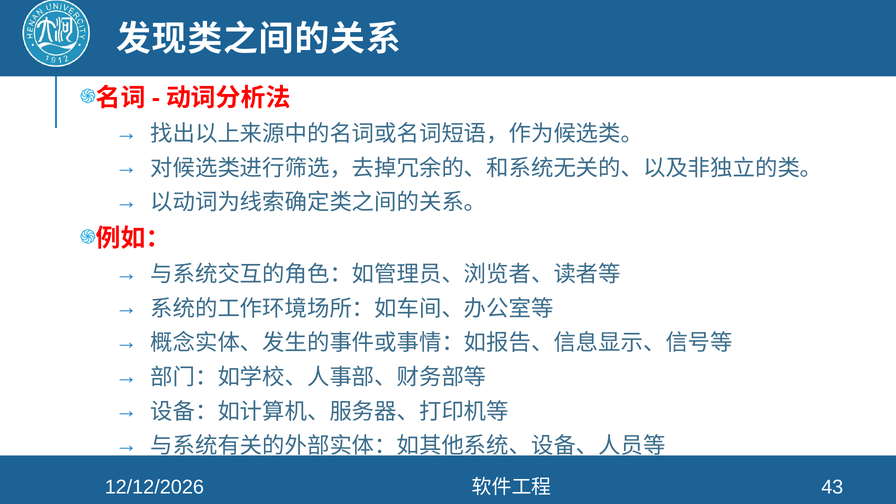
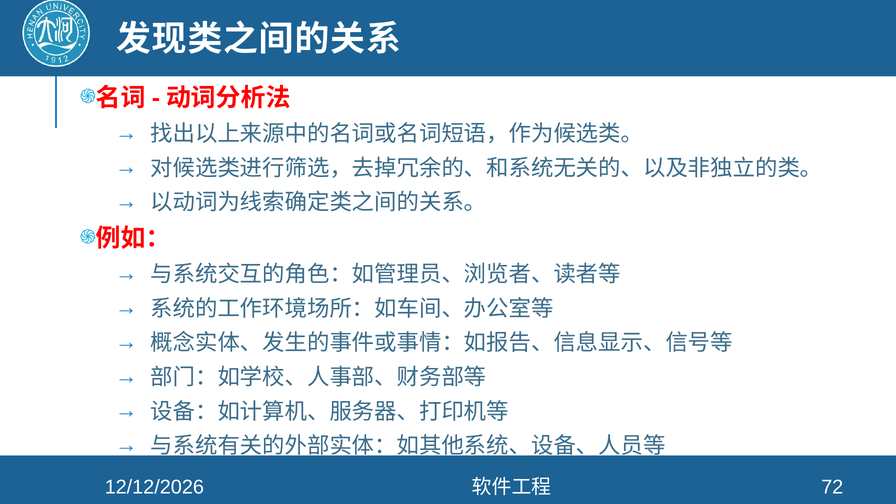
43: 43 -> 72 (832, 487)
